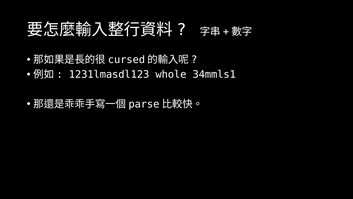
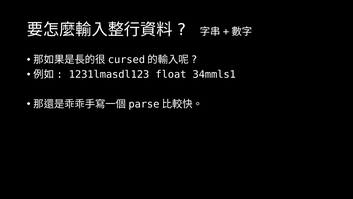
whole: whole -> float (171, 74)
